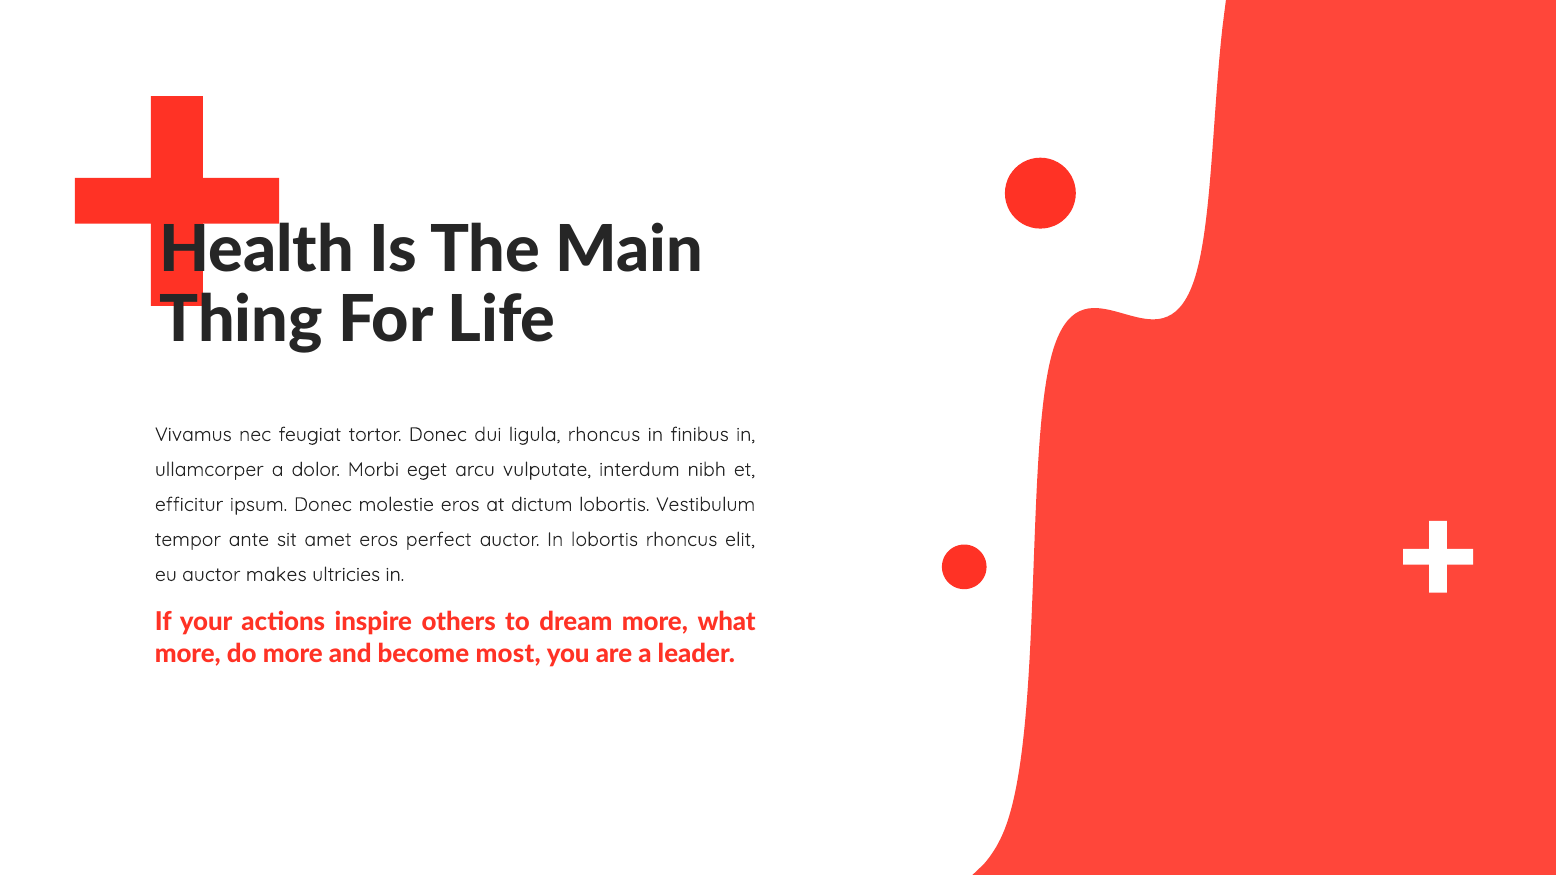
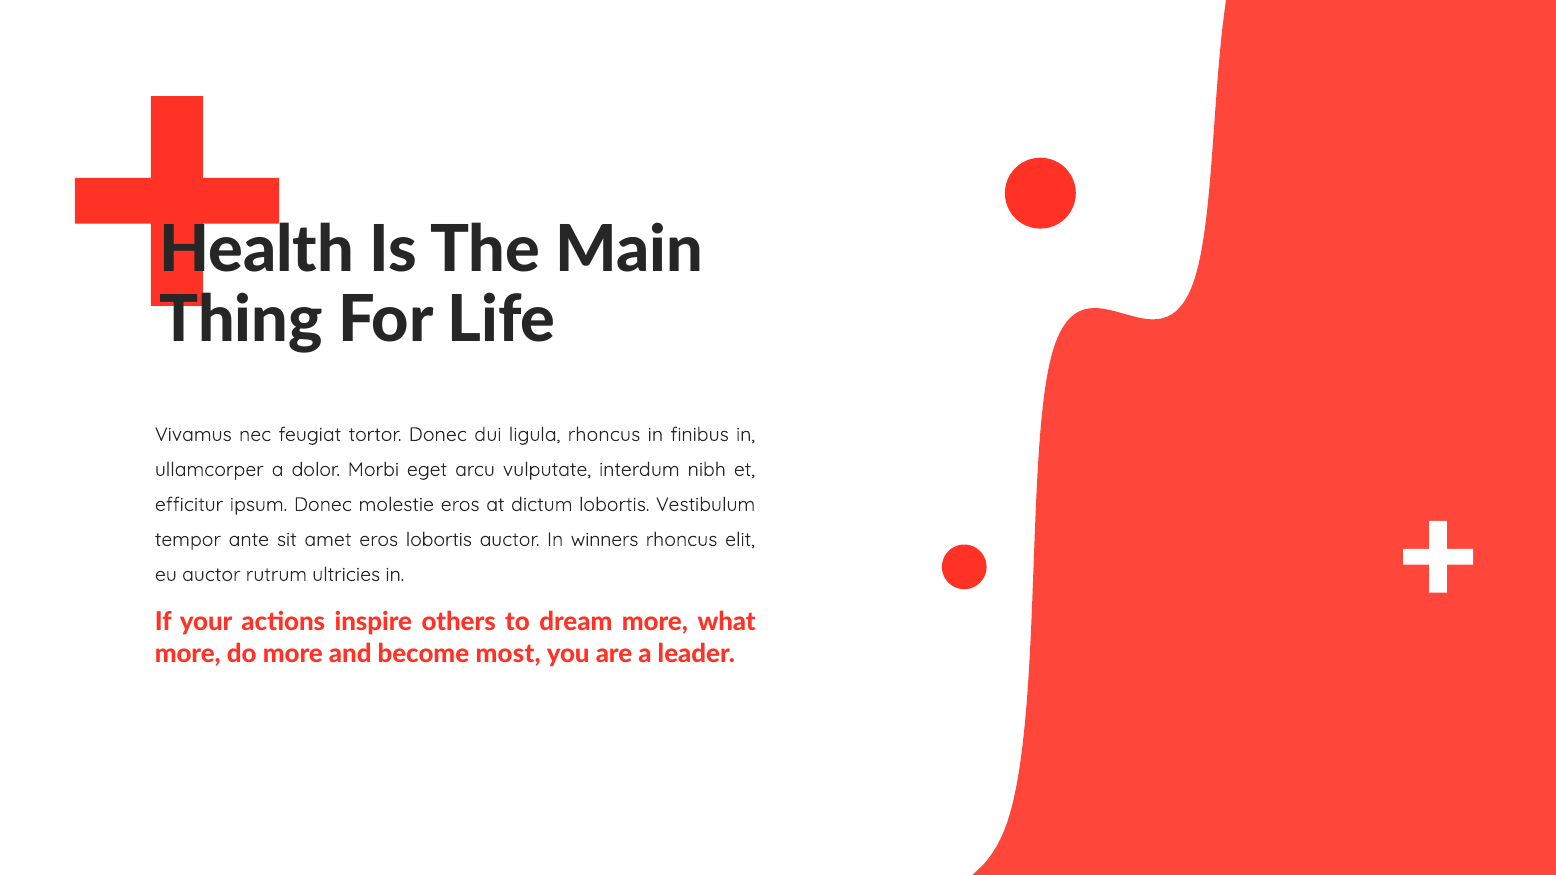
eros perfect: perfect -> lobortis (439, 540)
In lobortis: lobortis -> winners (605, 540)
makes: makes -> rutrum (276, 575)
